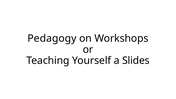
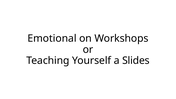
Pedagogy: Pedagogy -> Emotional (52, 38)
